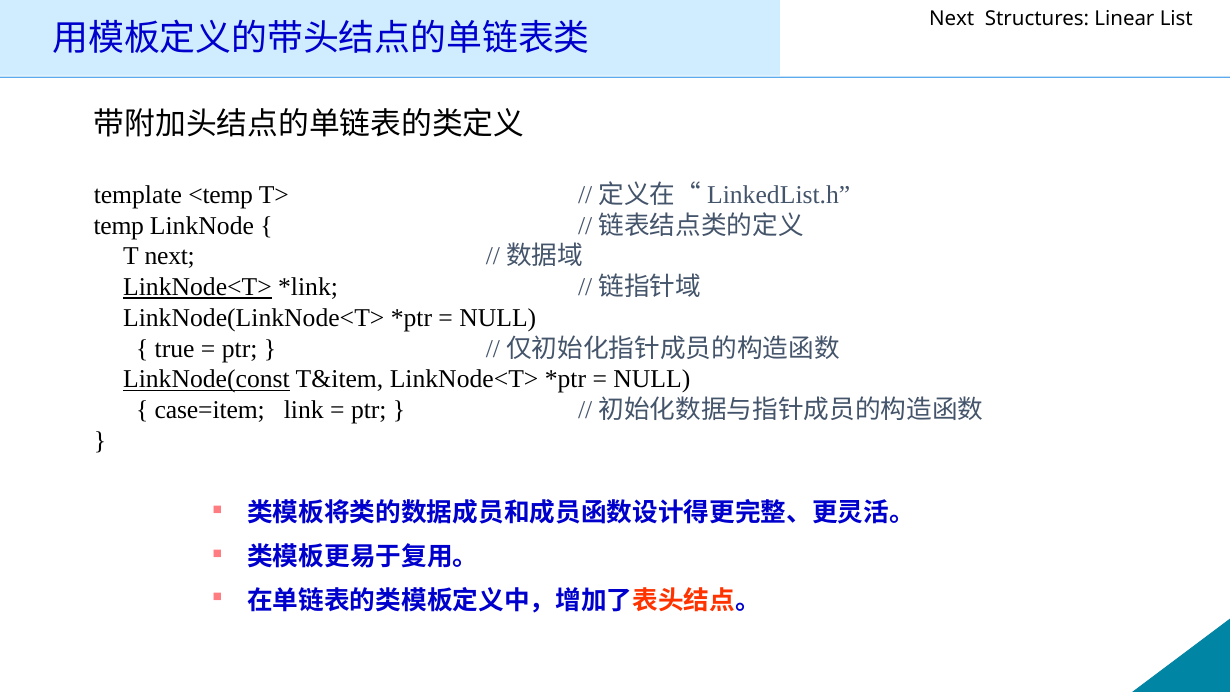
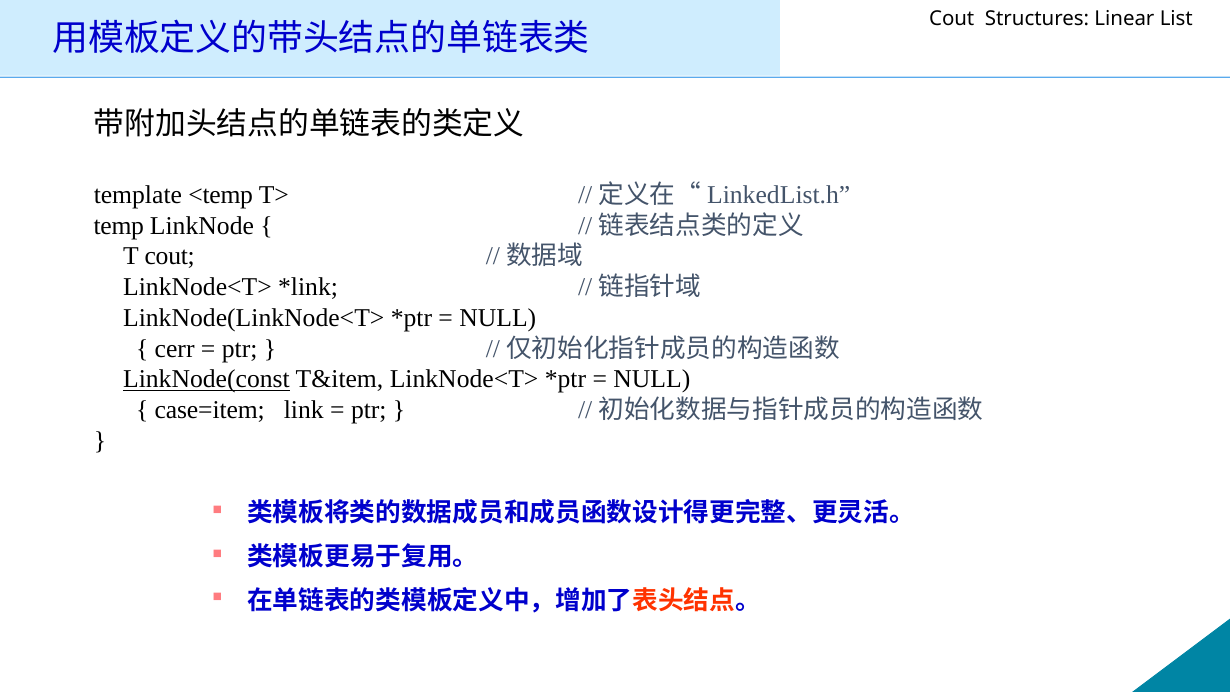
Next: Next -> Cout (952, 19)
T next: next -> cout (170, 256)
LinkNode<T> underline: present -> none (197, 287)
true: true -> cerr (175, 349)
